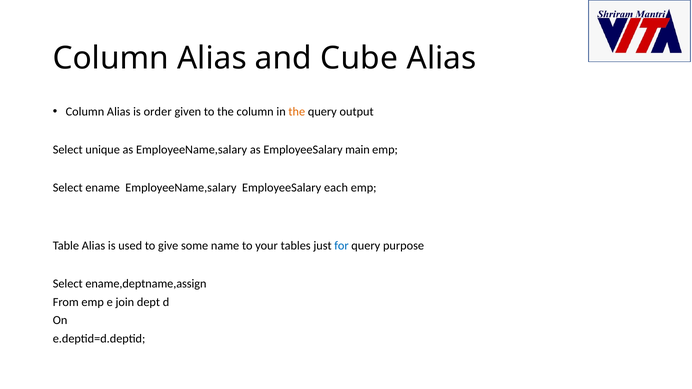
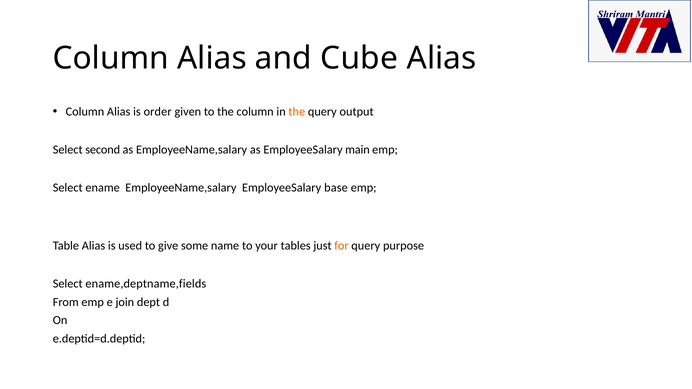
unique: unique -> second (103, 150)
each: each -> base (336, 188)
for colour: blue -> orange (341, 246)
ename,deptname,assign: ename,deptname,assign -> ename,deptname,fields (146, 284)
